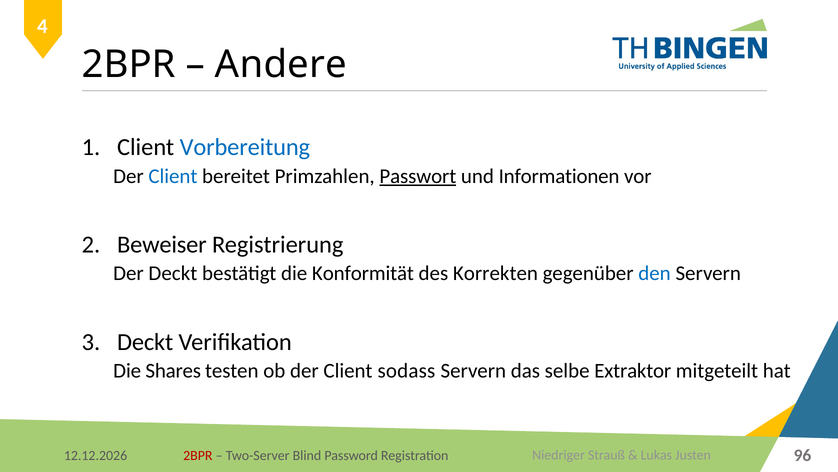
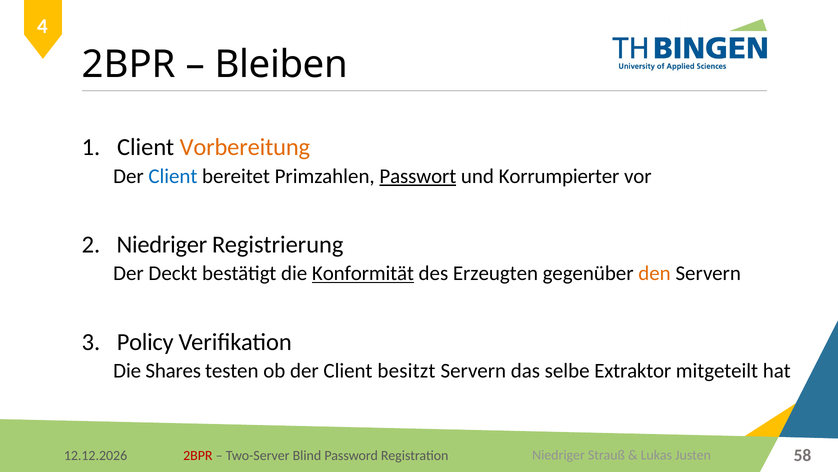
Andere: Andere -> Bleiben (281, 65)
Vorbereitung colour: blue -> orange (245, 147)
Informationen: Informationen -> Korrumpierter (559, 176)
Beweiser: Beweiser -> Niedriger (162, 244)
Konformität underline: none -> present (363, 273)
Korrekten: Korrekten -> Erzeugten (495, 273)
den colour: blue -> orange (655, 273)
Deckt: Deckt -> Policy (145, 342)
sodass: sodass -> besitzt (406, 370)
96: 96 -> 58 (802, 455)
